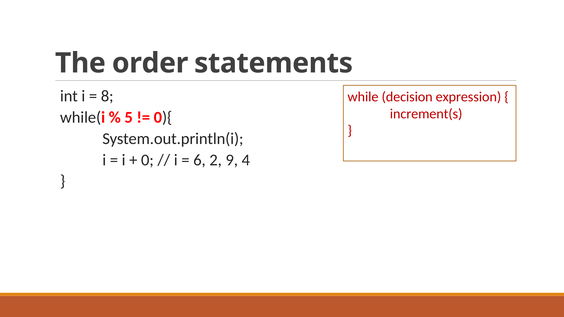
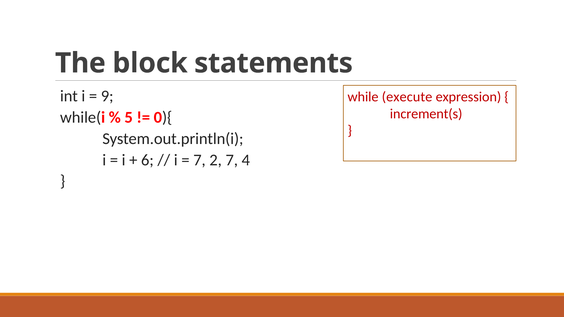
order: order -> block (150, 63)
8: 8 -> 9 (107, 96)
decision: decision -> execute (407, 97)
0: 0 -> 6 (147, 160)
6: 6 -> 7 (199, 160)
2 9: 9 -> 7 (232, 160)
